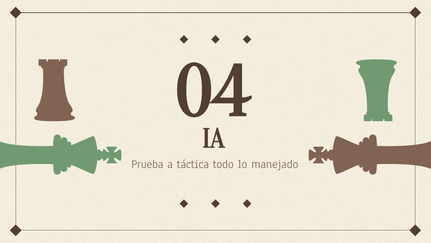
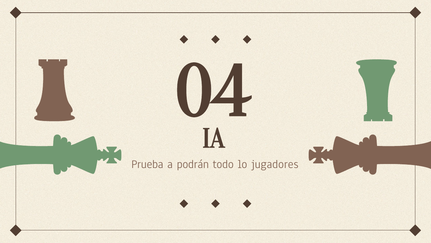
táctica: táctica -> podrán (193, 164)
manejado: manejado -> jugadores (275, 164)
